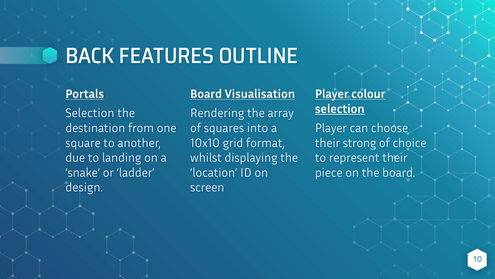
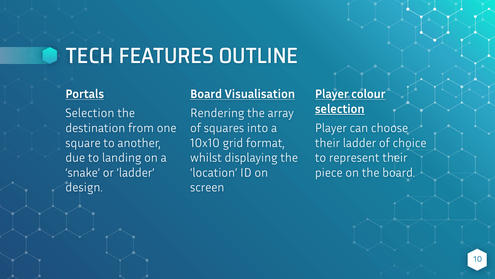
BACK: BACK -> TECH (90, 56)
their strong: strong -> ladder (359, 143)
